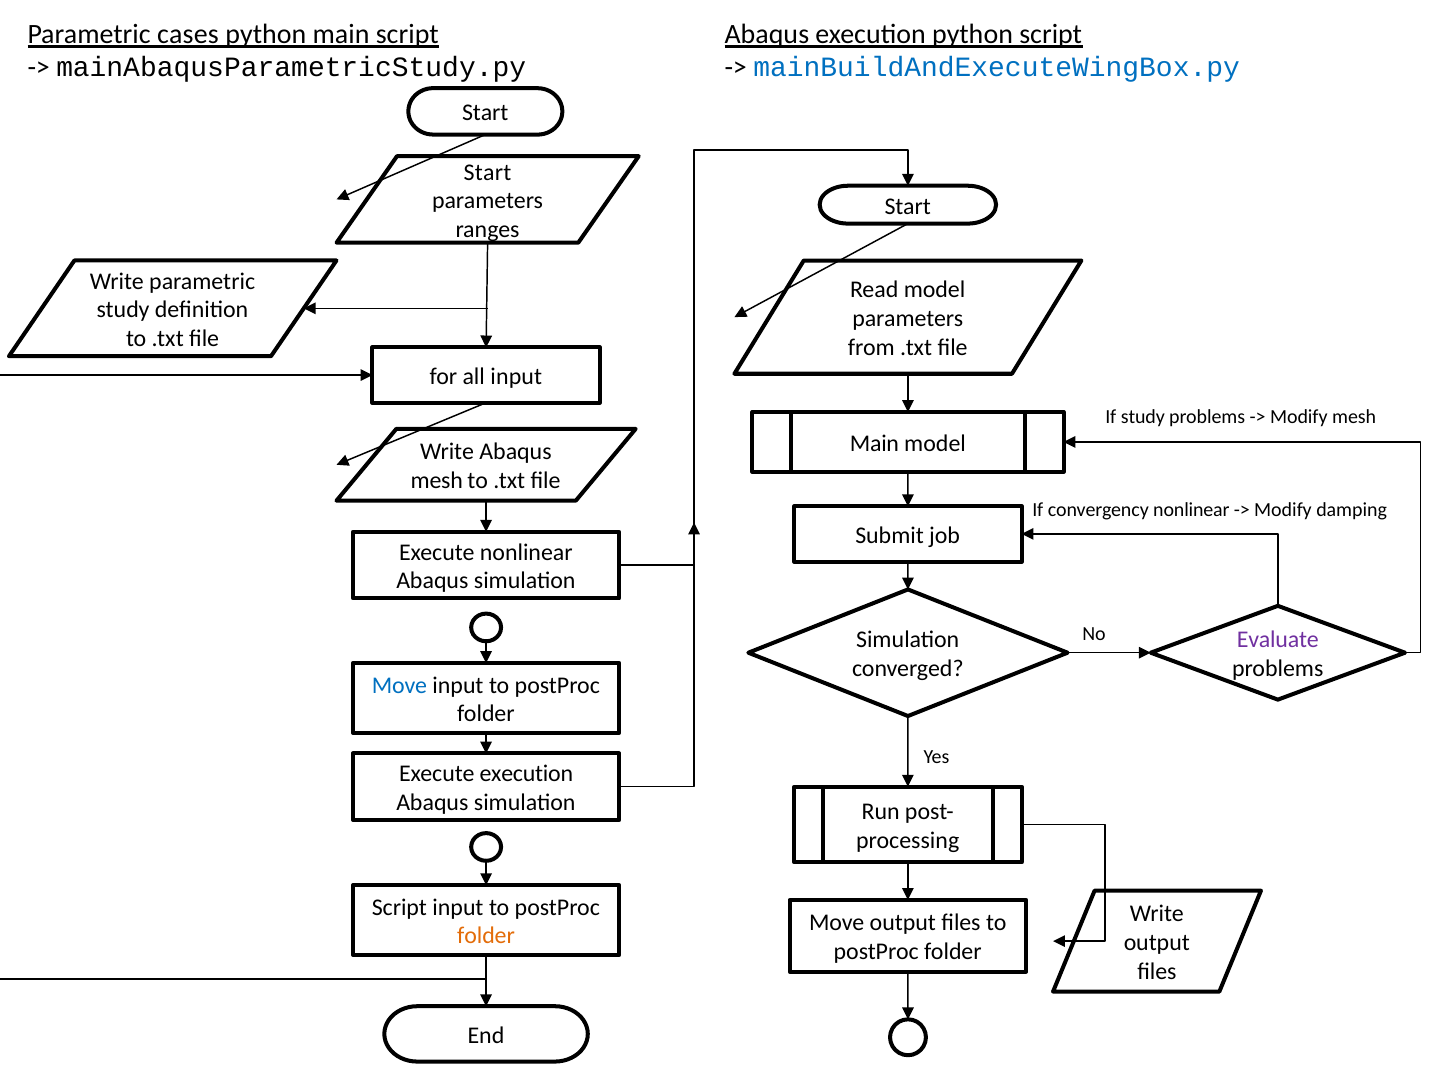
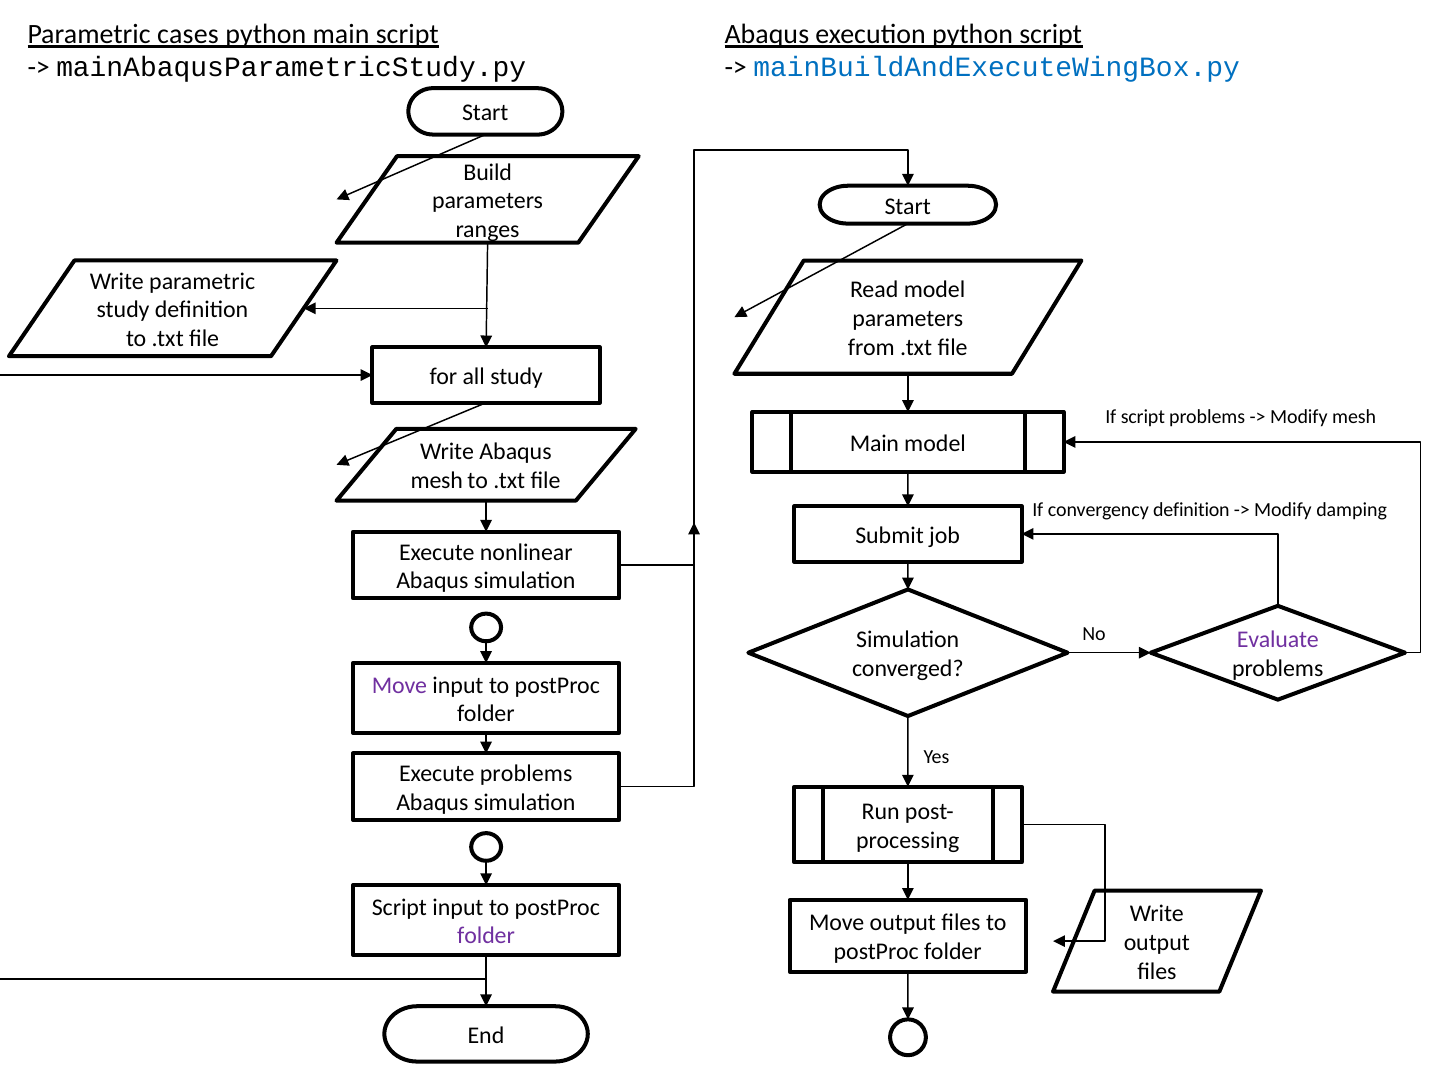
Start: Start -> Build (488, 172)
all input: input -> study (516, 377)
If study: study -> script (1143, 417)
convergency nonlinear: nonlinear -> definition (1191, 510)
Move colour: blue -> purple (399, 685)
Execute execution: execution -> problems (526, 774)
folder colour: orange -> purple (486, 936)
